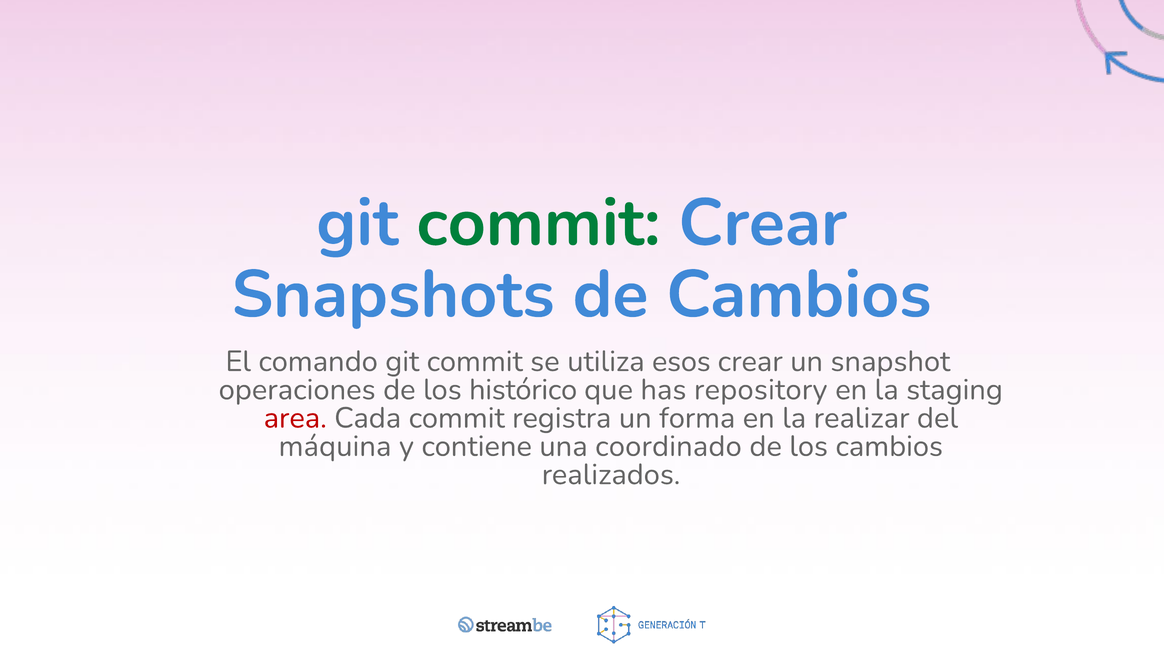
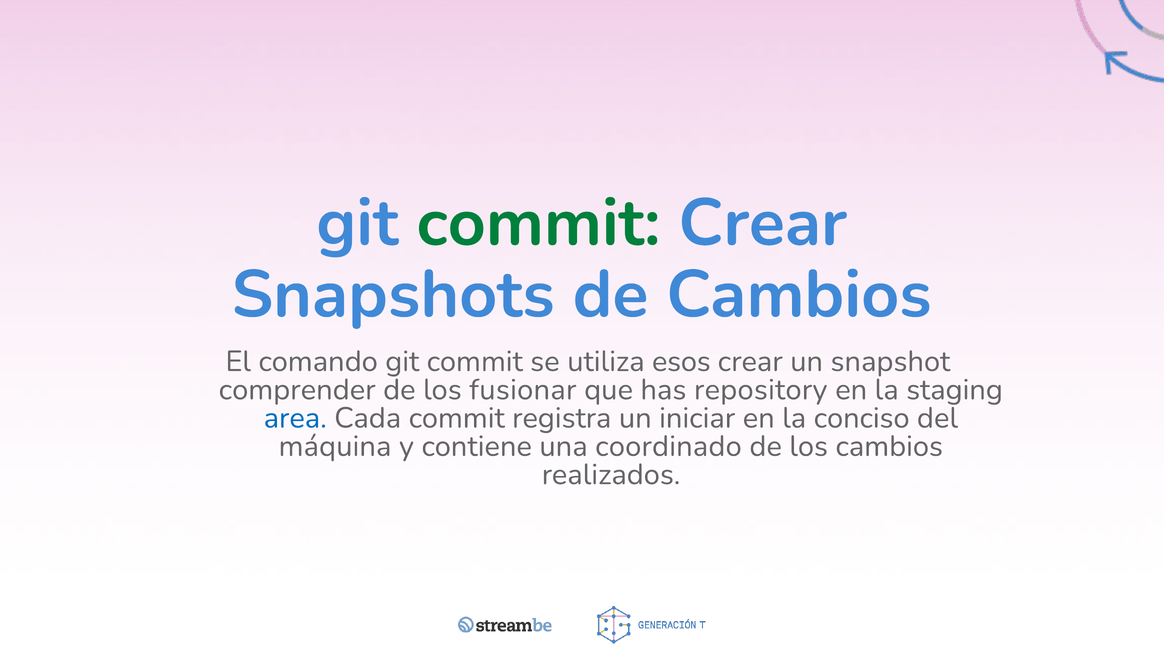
operaciones: operaciones -> comprender (297, 390)
histórico: histórico -> fusionar (523, 390)
area colour: red -> blue (295, 418)
forma: forma -> iniciar (697, 418)
realizar: realizar -> conciso (862, 418)
